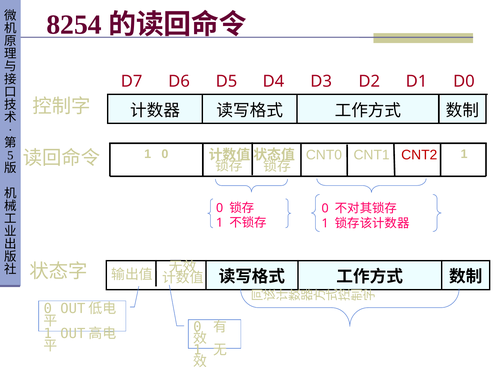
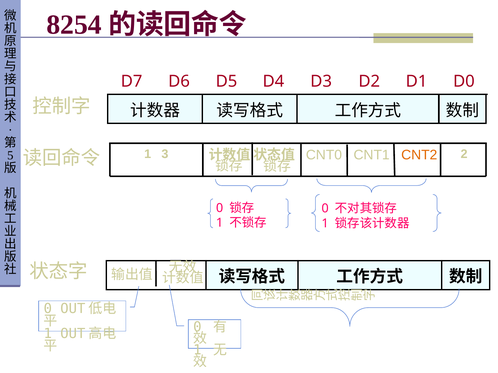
1 0: 0 -> 3 (165, 154)
CNT2 colour: red -> orange (419, 155)
1: 1 -> 2 (464, 154)
